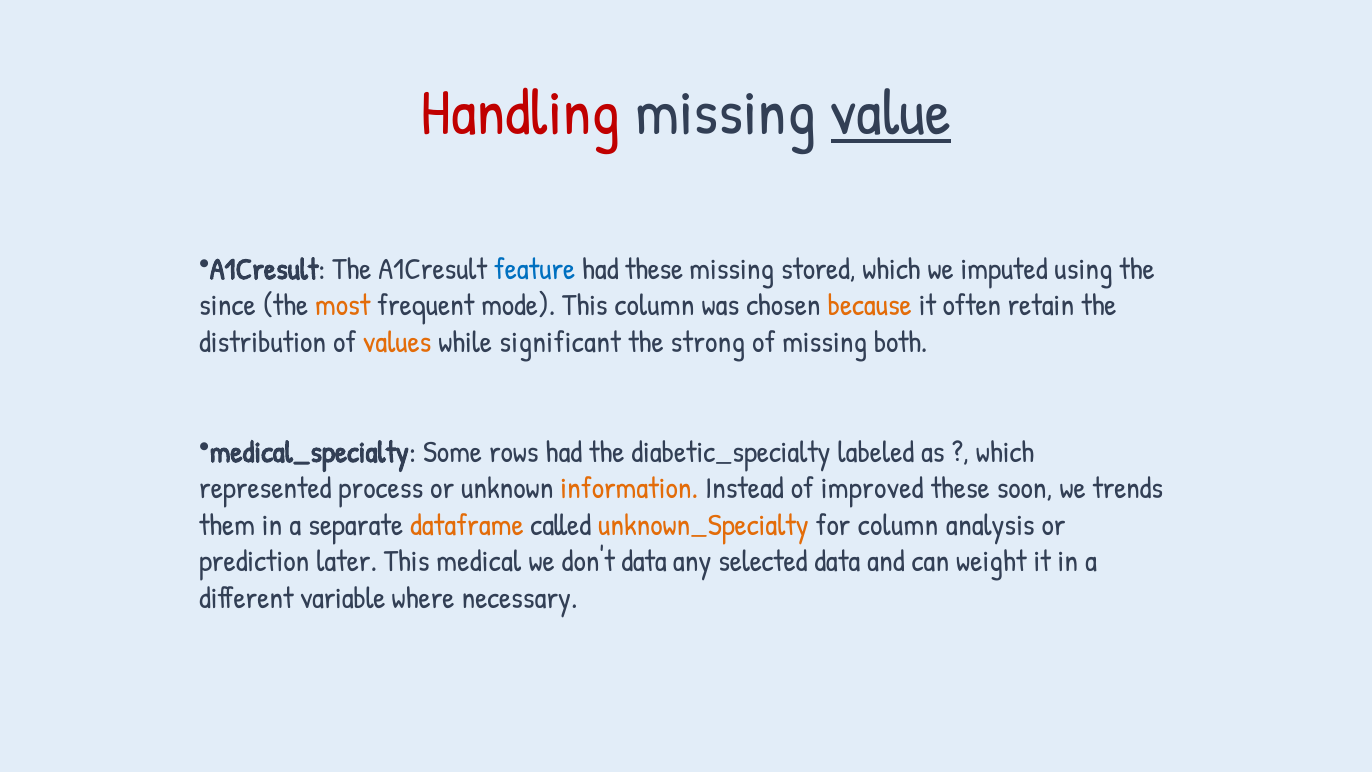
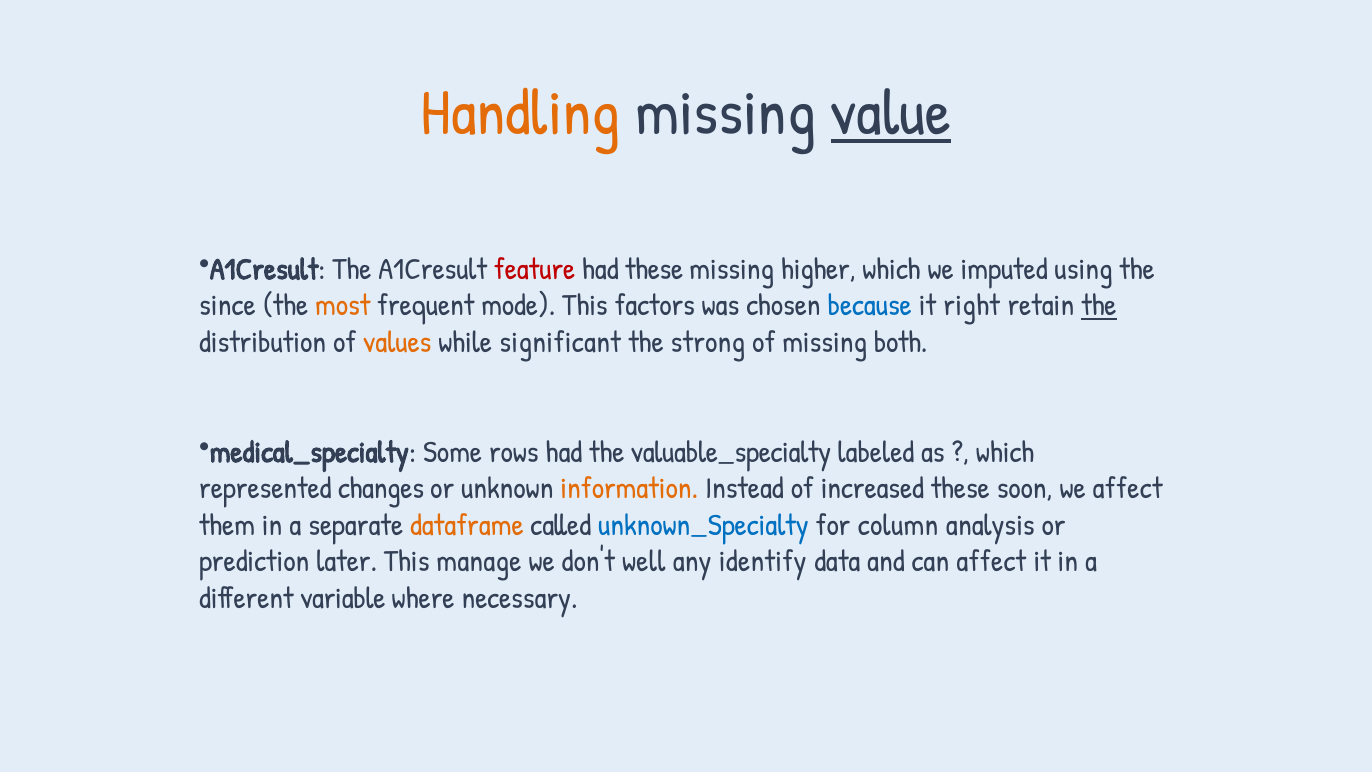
Handling colour: red -> orange (521, 113)
feature colour: blue -> red (535, 269)
stored: stored -> higher (818, 269)
This column: column -> factors (655, 306)
because colour: orange -> blue (870, 306)
often: often -> right (972, 306)
the underline: none -> present (1099, 306)
diabetic_specialty: diabetic_specialty -> valuable_specialty (731, 452)
process: process -> changes (381, 489)
improved: improved -> increased (872, 489)
we trends: trends -> affect (1128, 489)
unknown_Specialty colour: orange -> blue (703, 525)
medical: medical -> manage (479, 562)
don't data: data -> well (644, 562)
selected: selected -> identify (763, 562)
can weight: weight -> affect (991, 562)
